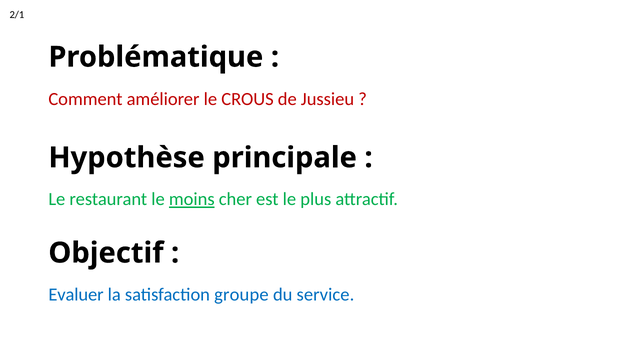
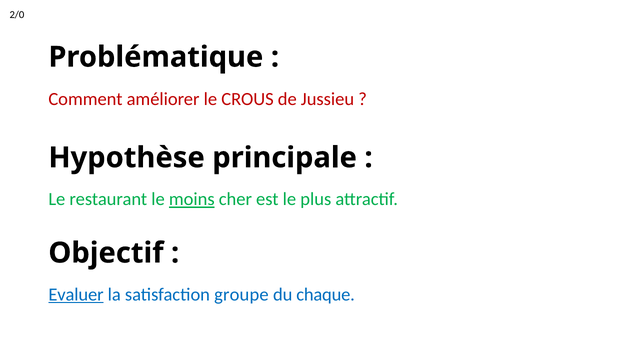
2/1: 2/1 -> 2/0 (17, 15)
Evaluer underline: none -> present (76, 295)
service: service -> chaque (326, 295)
